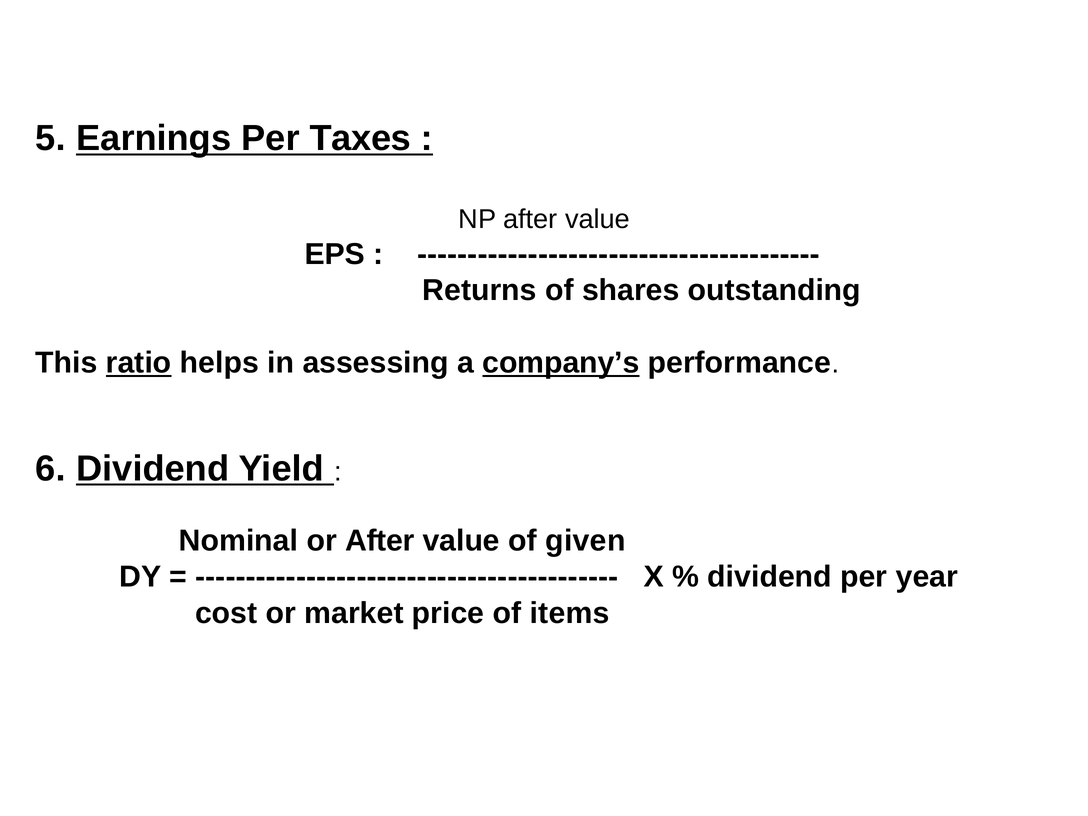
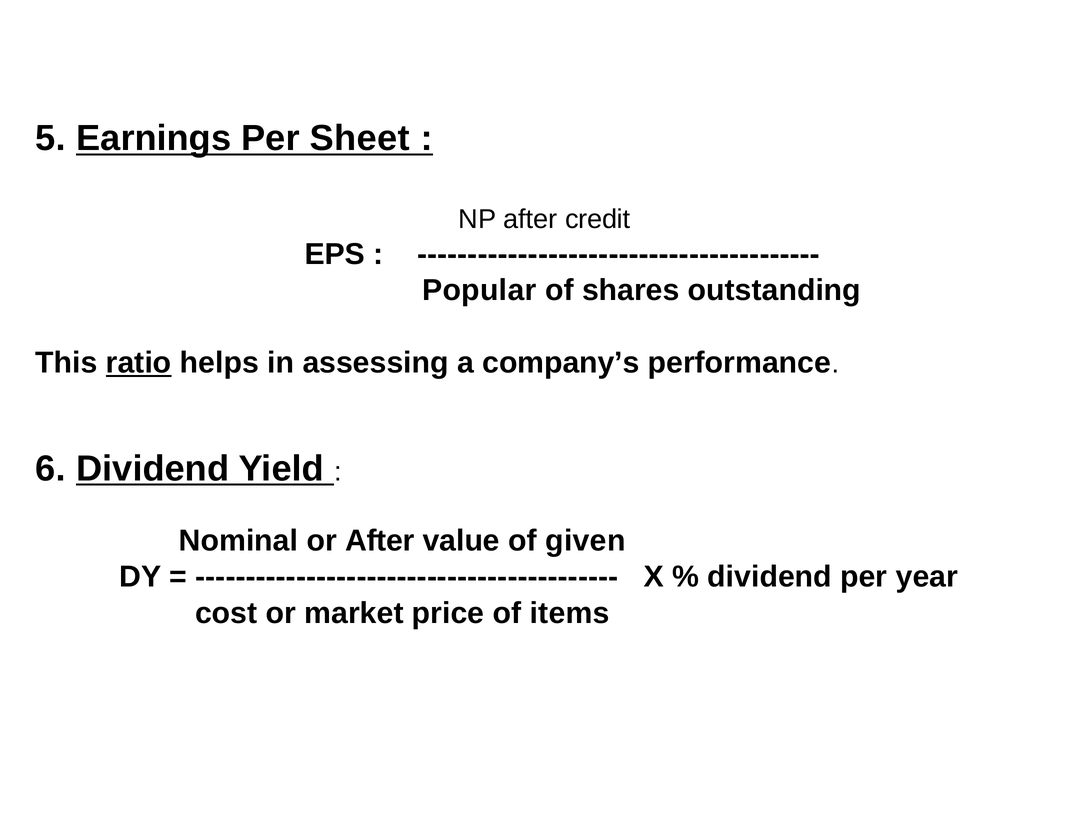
Taxes: Taxes -> Sheet (360, 138)
NP after value: value -> credit (598, 219)
Returns: Returns -> Popular (479, 290)
company’s underline: present -> none (561, 363)
